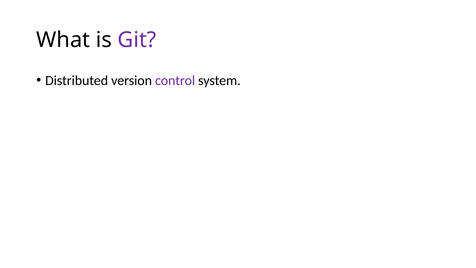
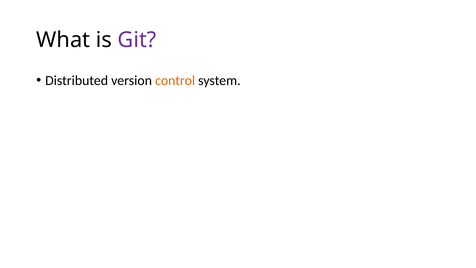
control colour: purple -> orange (175, 80)
